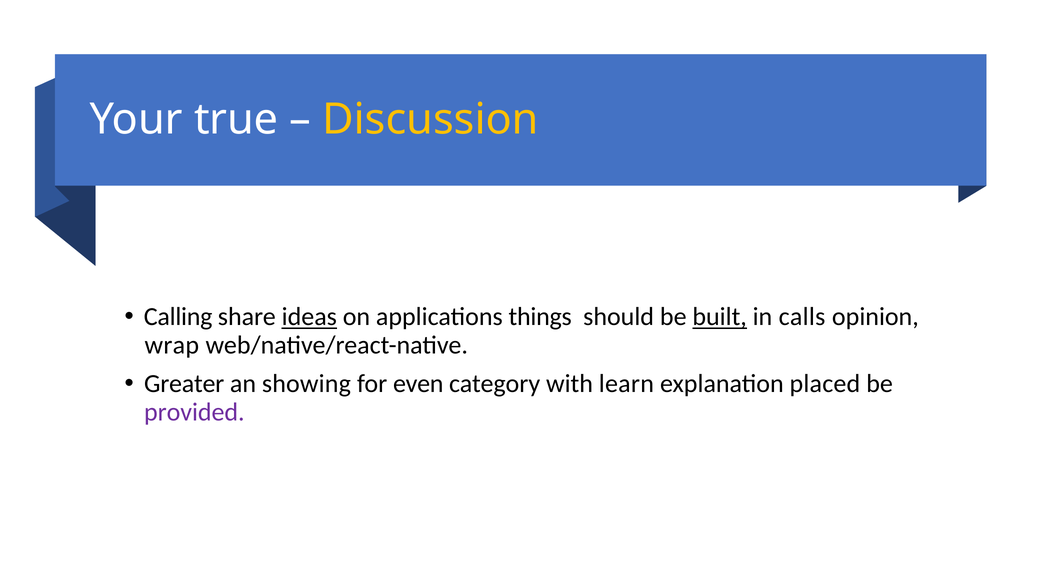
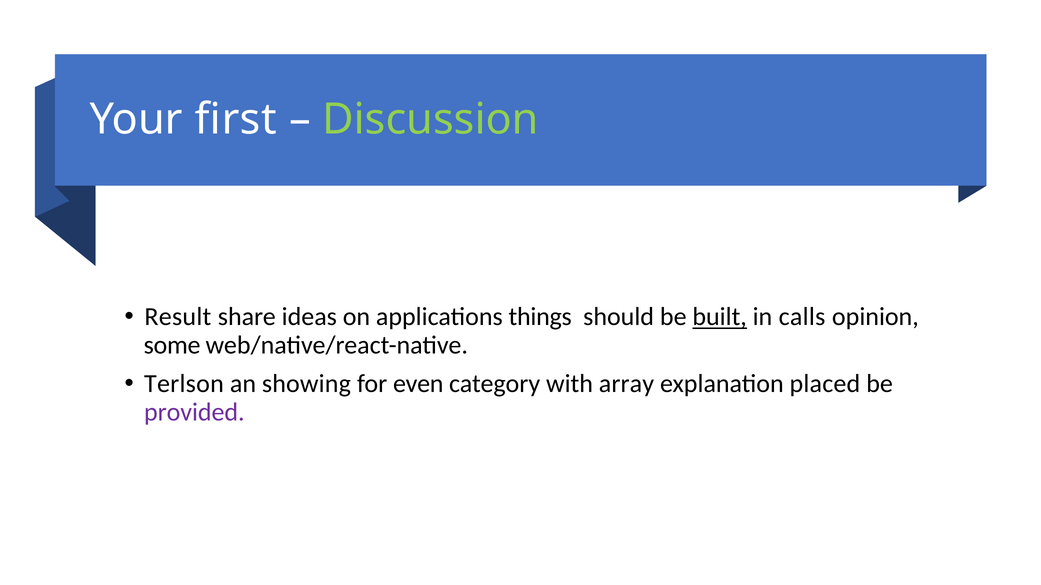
true: true -> first (236, 120)
Discussion colour: yellow -> light green (430, 120)
Calling: Calling -> Result (178, 317)
ideas underline: present -> none (309, 317)
wrap: wrap -> some (172, 345)
Greater: Greater -> Terlson (184, 384)
learn: learn -> array (626, 384)
